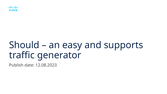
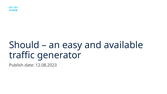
supports: supports -> available (123, 45)
